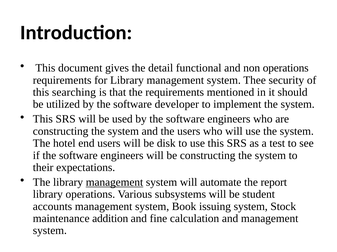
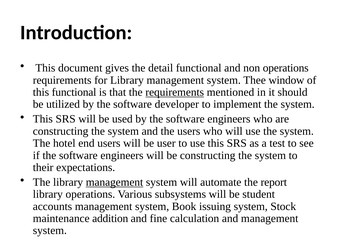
security: security -> window (286, 80)
this searching: searching -> functional (74, 92)
requirements underline: none -> present (175, 92)
disk: disk -> user (166, 144)
